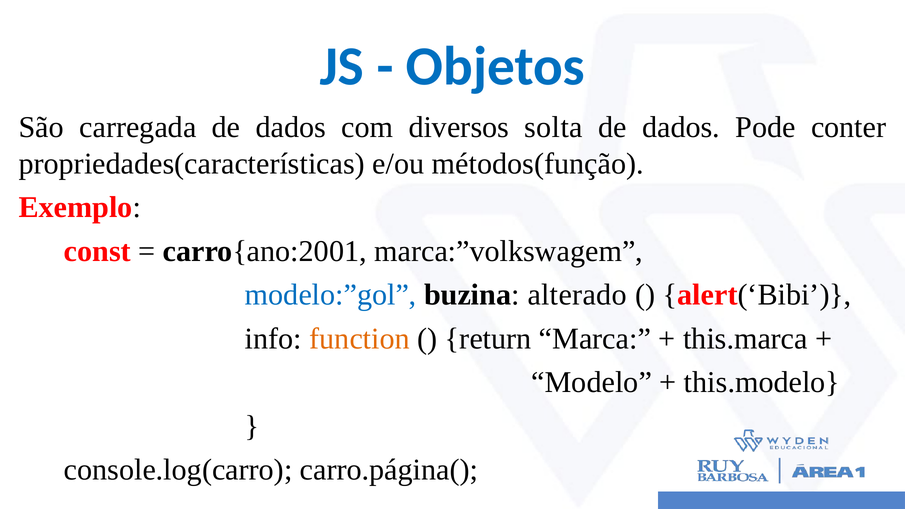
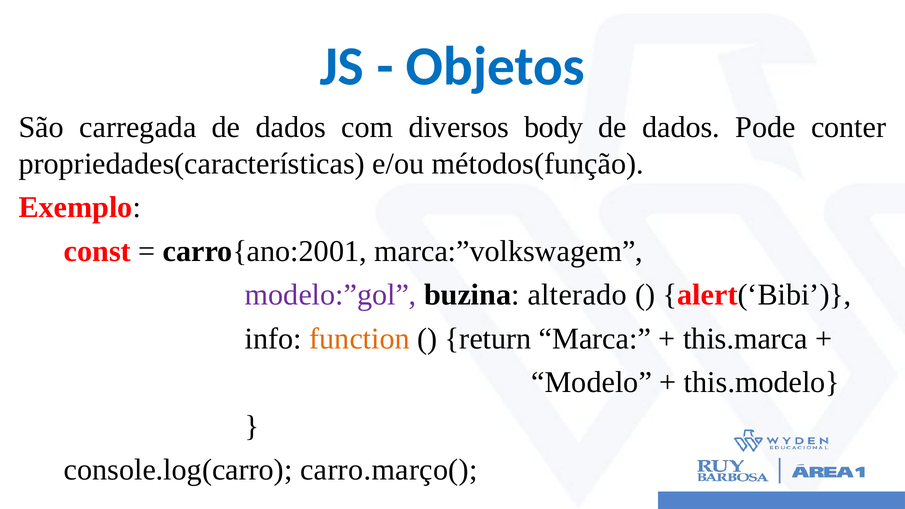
solta: solta -> body (554, 127)
modelo:”gol colour: blue -> purple (331, 295)
carro.página(: carro.página( -> carro.março( (389, 470)
